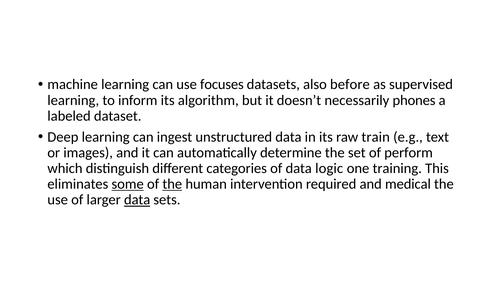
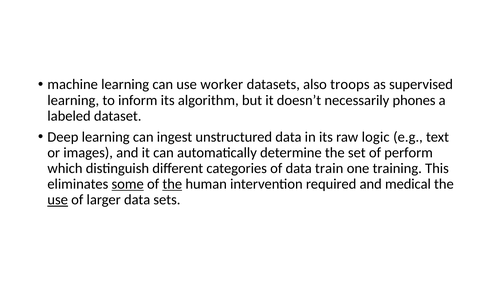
focuses: focuses -> worker (222, 84)
before: before -> troops (350, 84)
train: train -> logic (376, 137)
logic: logic -> train (329, 168)
use underline: none -> present (58, 200)
data underline: present -> none (137, 200)
